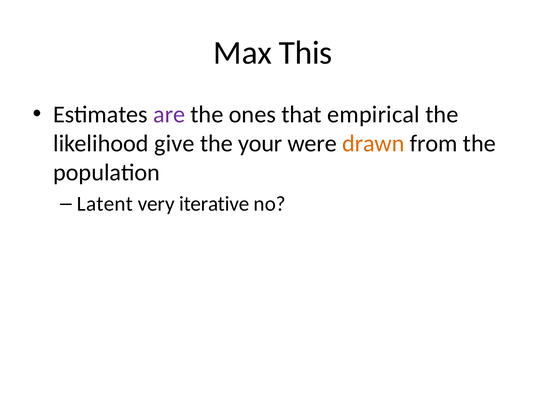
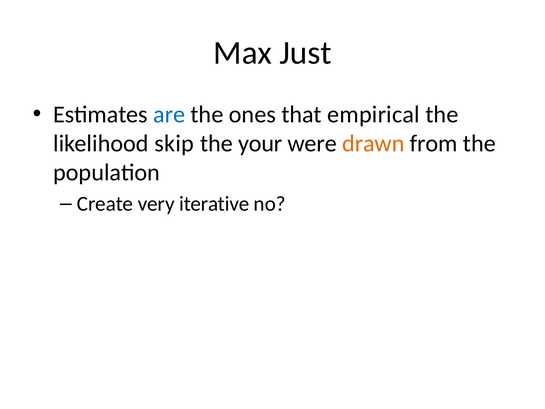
This: This -> Just (306, 53)
are colour: purple -> blue (169, 114)
give: give -> skip (174, 143)
Latent: Latent -> Create (105, 204)
